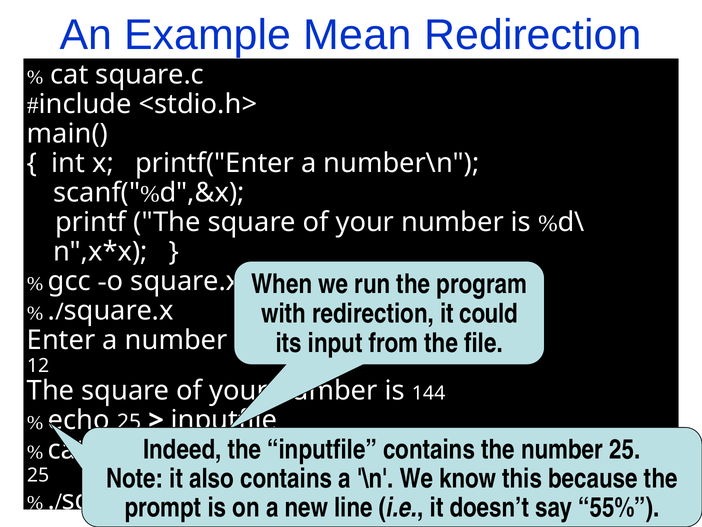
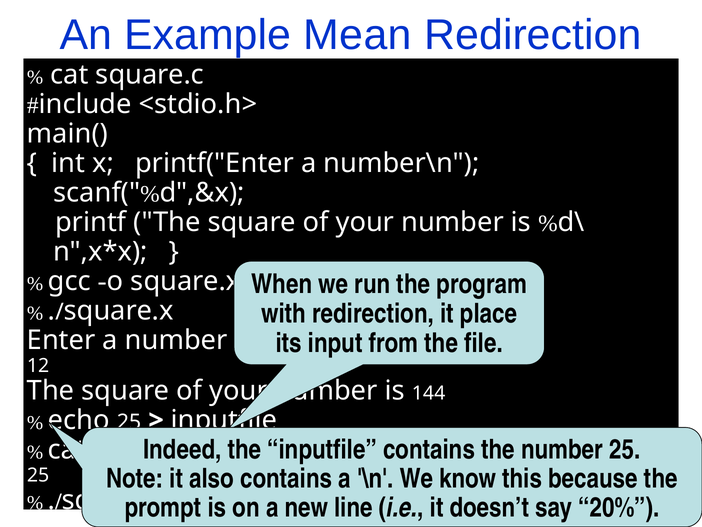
could: could -> place (489, 314)
55%: 55% -> 20% (619, 507)
